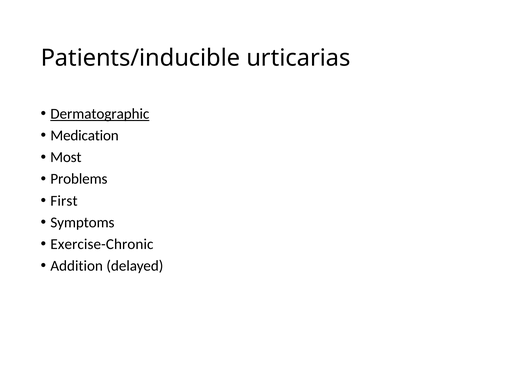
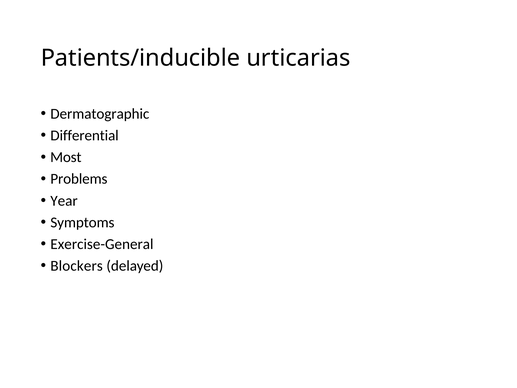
Dermatographic underline: present -> none (100, 114)
Medication: Medication -> Differential (85, 136)
First: First -> Year (64, 201)
Exercise-Chronic: Exercise-Chronic -> Exercise-General (102, 244)
Addition: Addition -> Blockers (77, 266)
